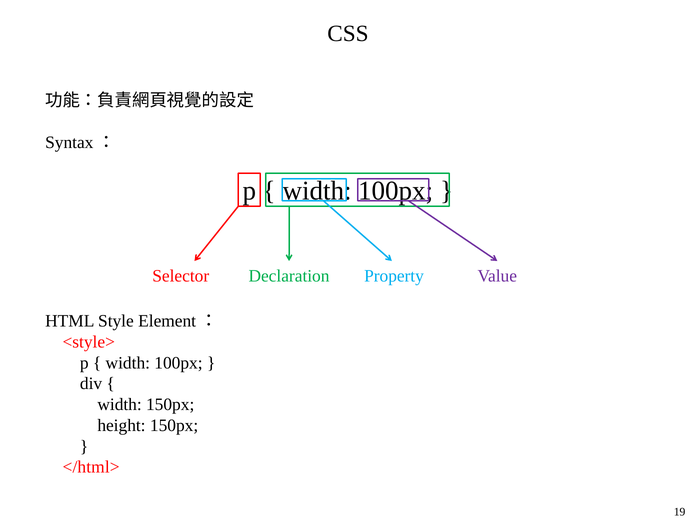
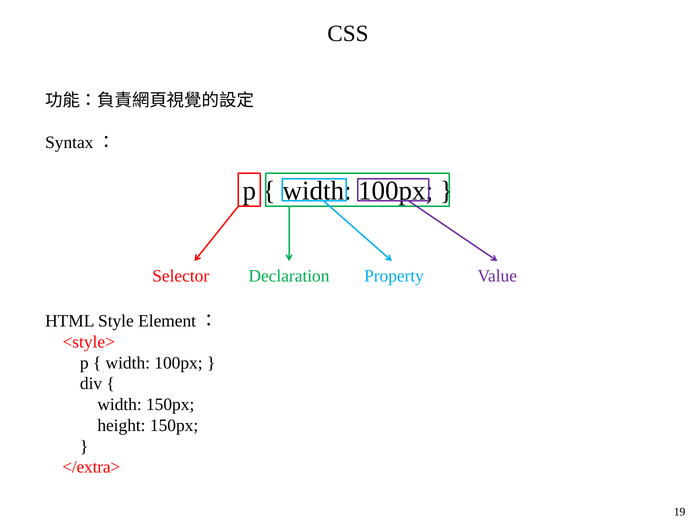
</html>: </html> -> </extra> (91, 467)
